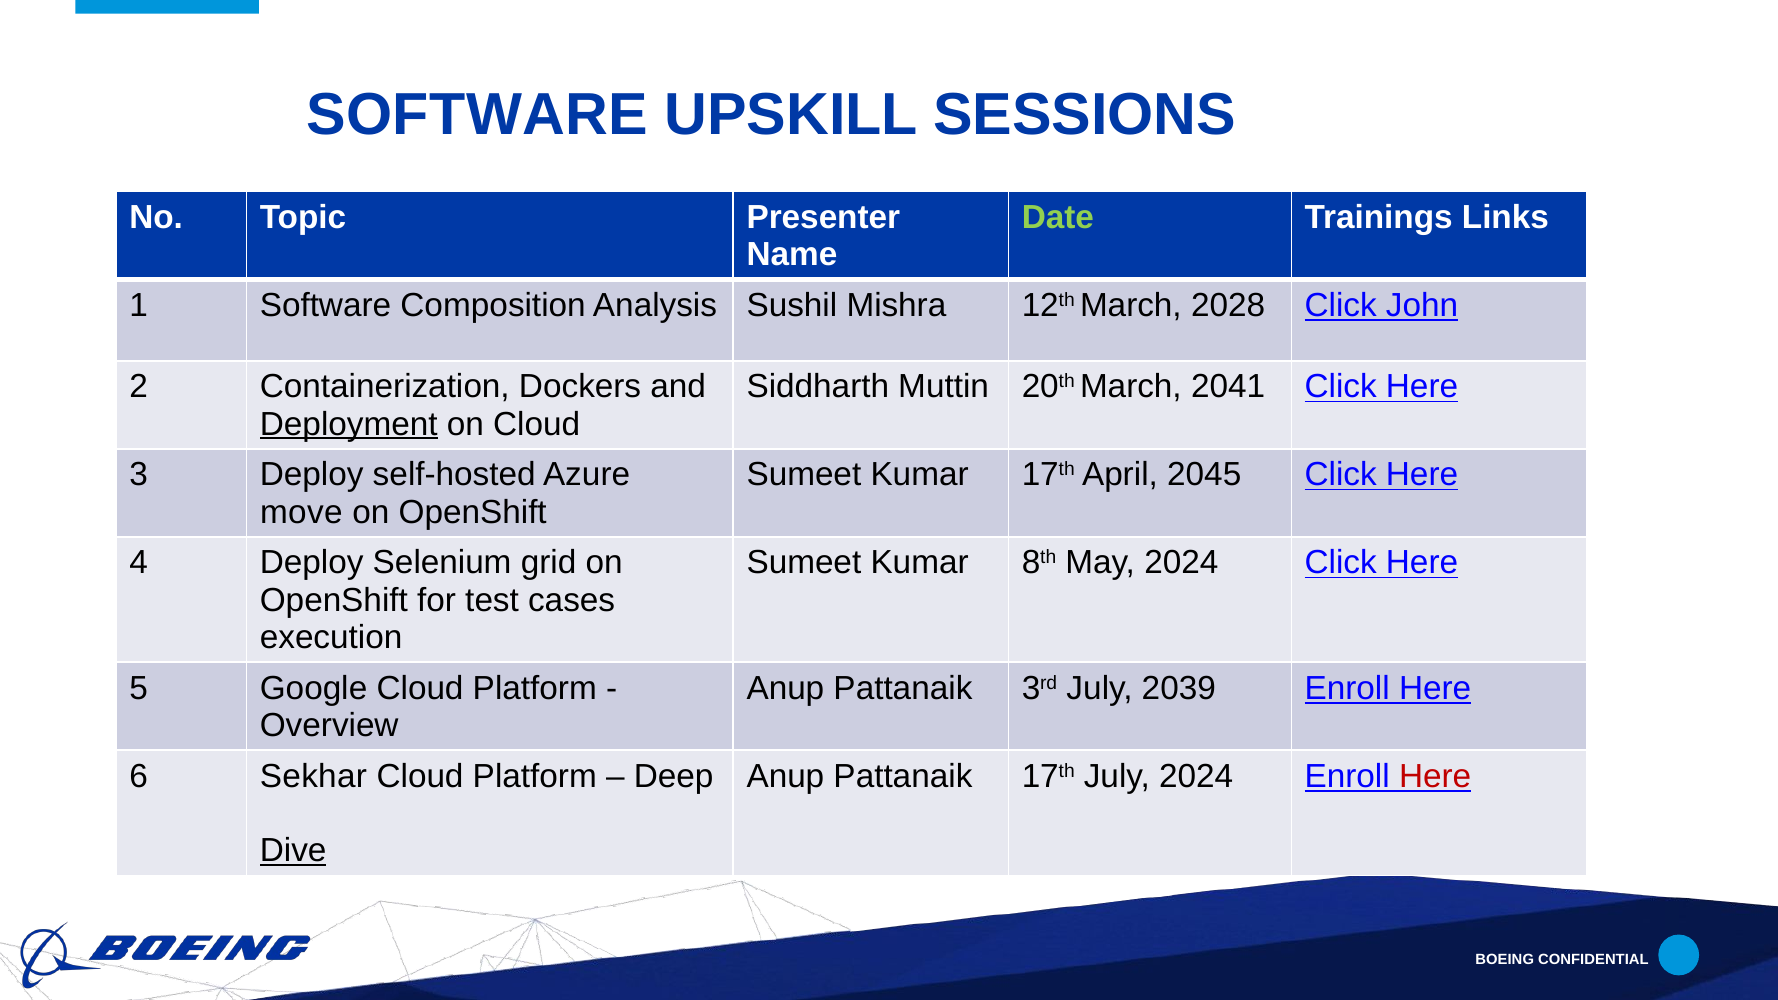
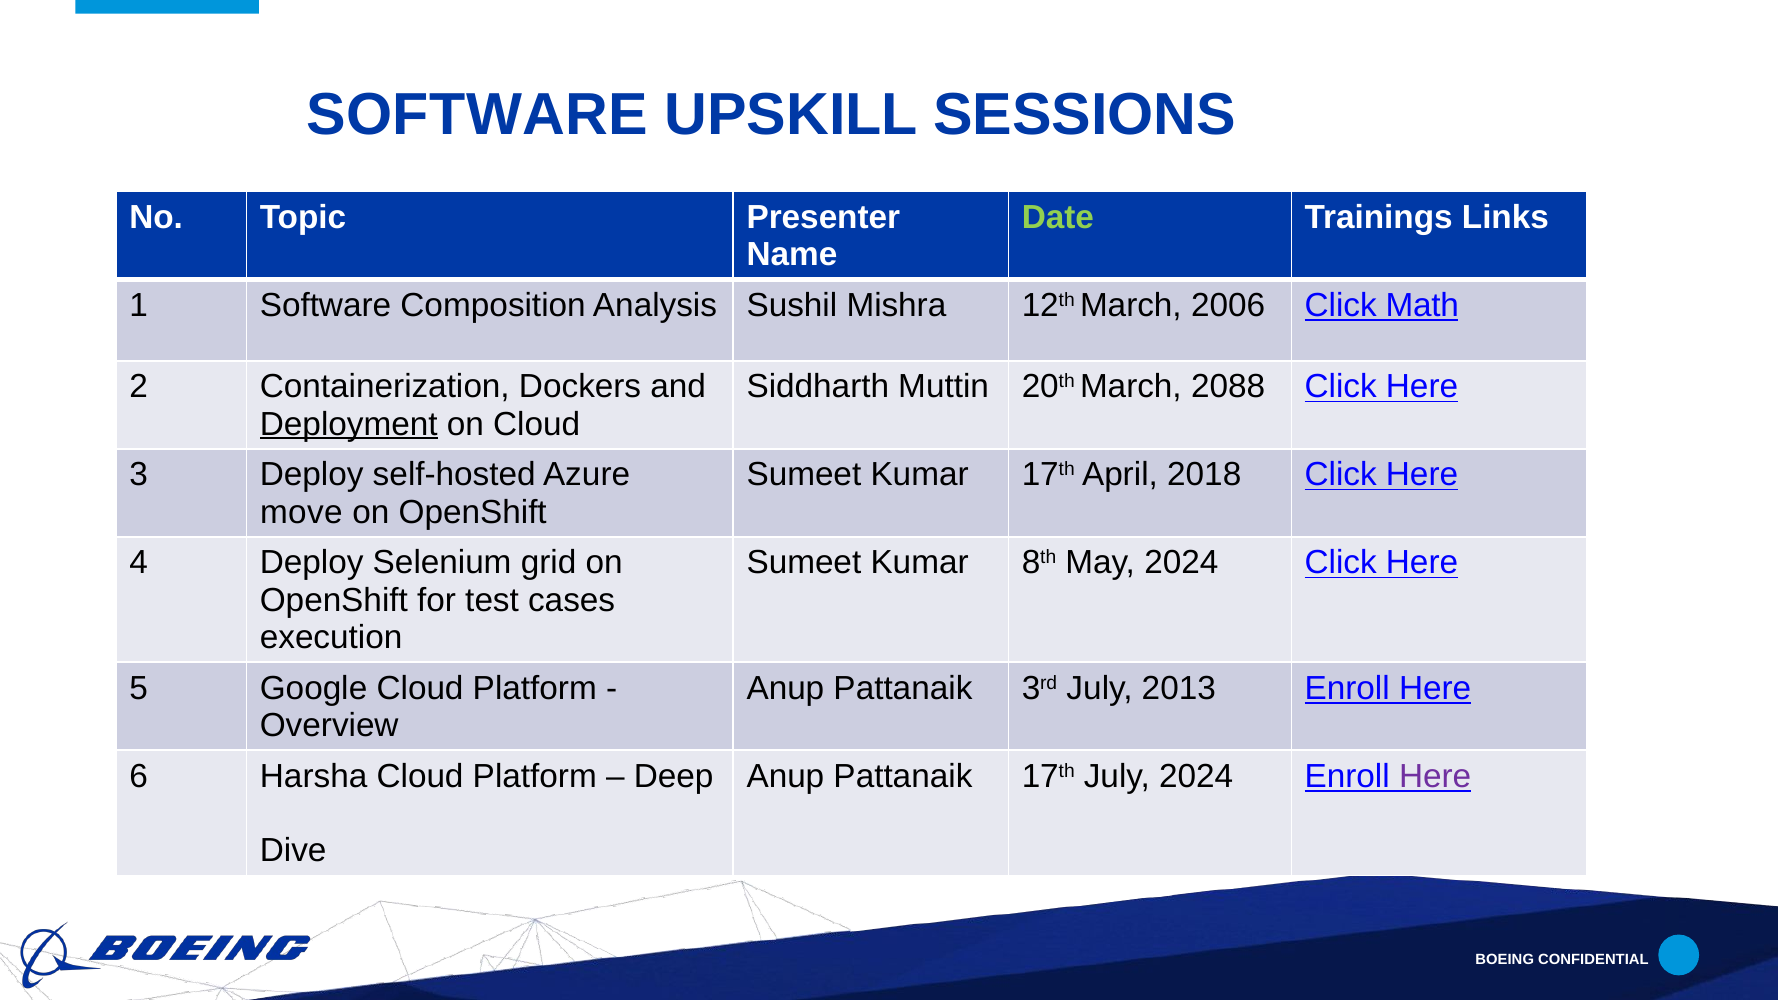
2028: 2028 -> 2006 (1228, 305)
John: John -> Math (1422, 305)
2041: 2041 -> 2088 (1228, 387)
2045: 2045 -> 2018 (1204, 475)
2039: 2039 -> 2013 (1179, 688)
Sekhar: Sekhar -> Harsha (314, 776)
Here colour: red -> purple (1435, 776)
Dive underline: present -> none (293, 851)
